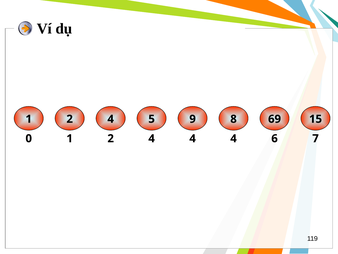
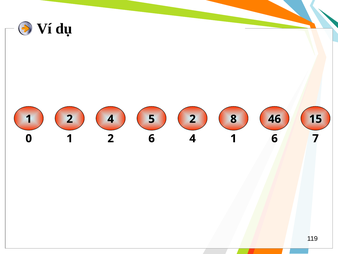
5 9: 9 -> 2 (193, 119)
69: 69 -> 46 (275, 119)
1 2 4: 4 -> 6 (152, 138)
4: 4 -> 1 (234, 138)
